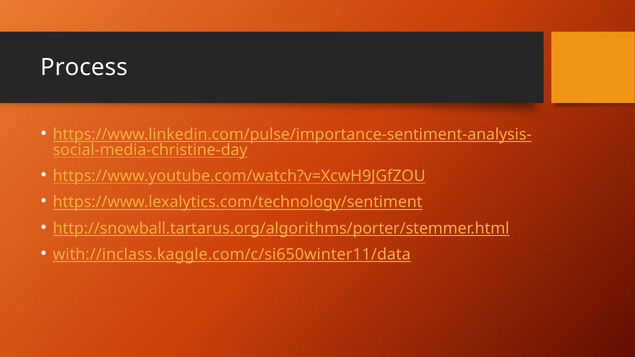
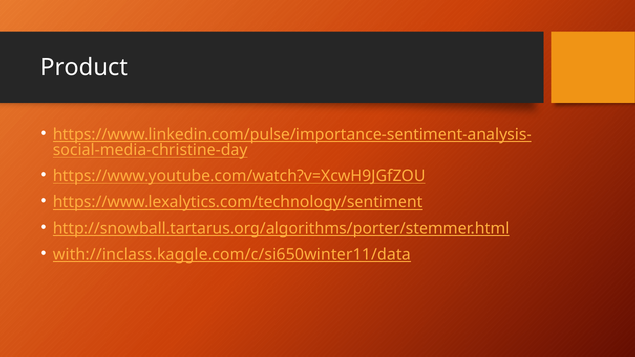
Process: Process -> Product (84, 67)
